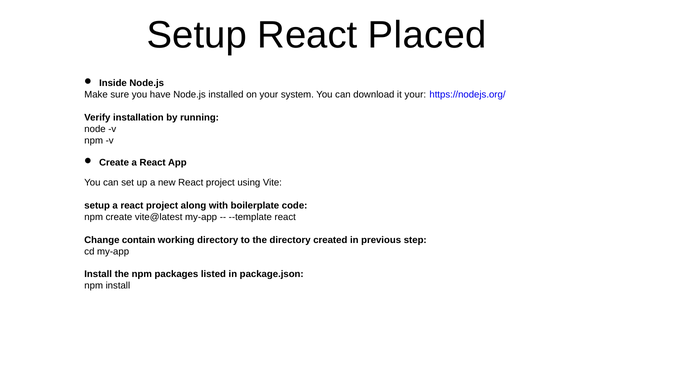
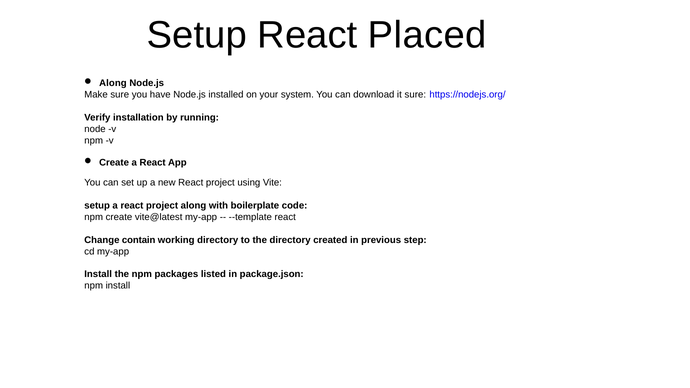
Inside: Inside -> Along (113, 83)
it your: your -> sure (415, 95)
